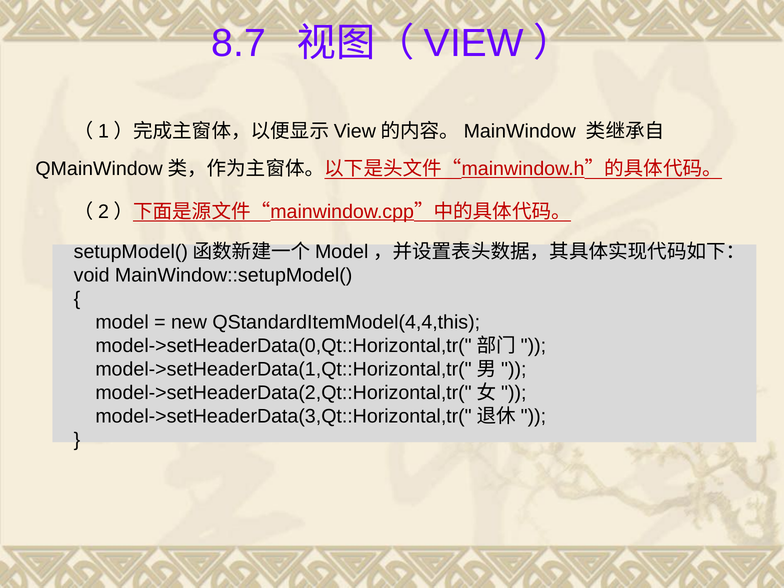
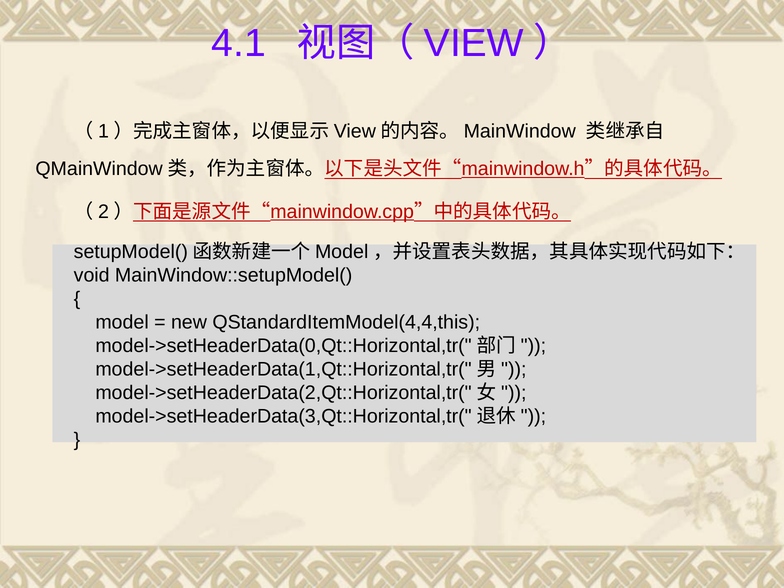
8.7: 8.7 -> 4.1 (239, 44)
